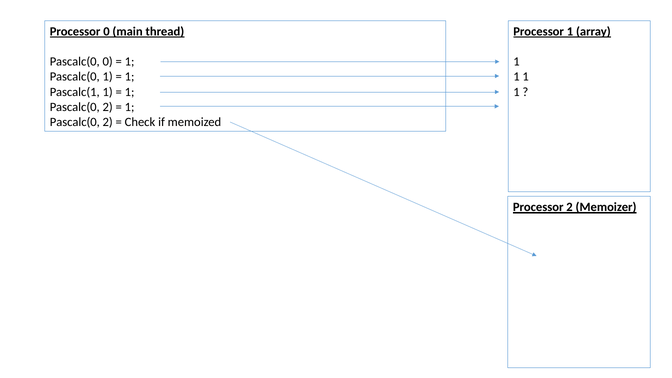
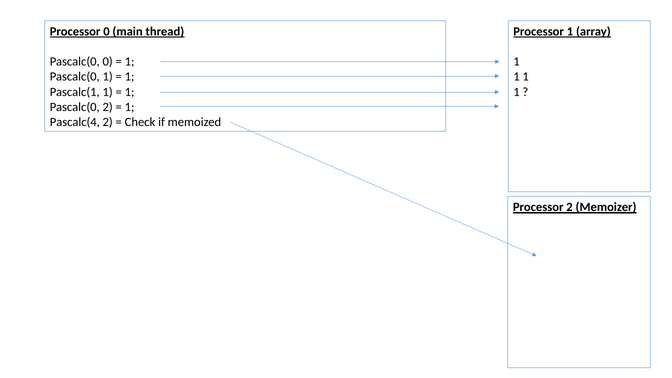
Pascalc(0: Pascalc(0 -> Pascalc(4 (75, 122)
